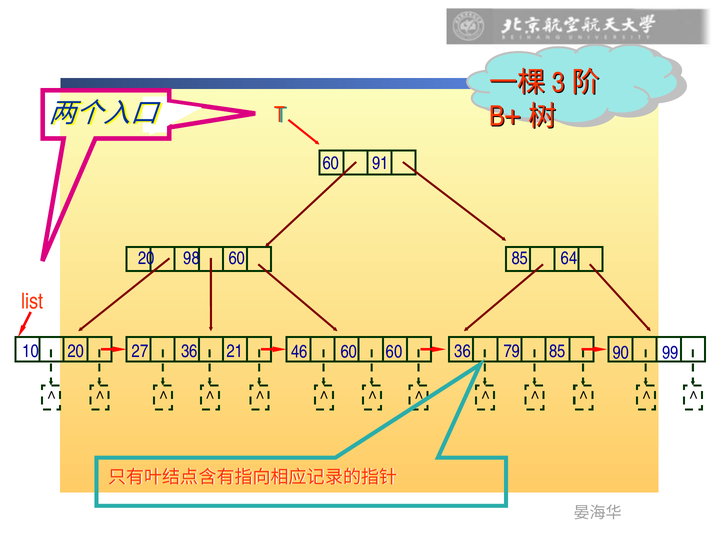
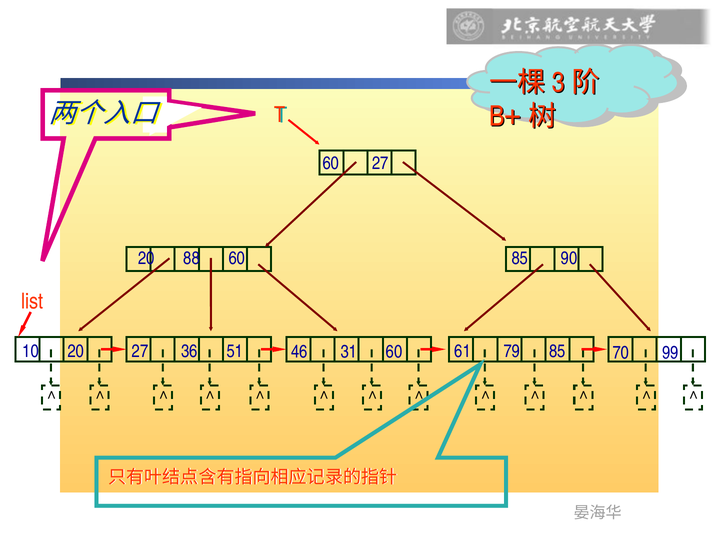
91: 91 -> 27 (380, 164)
98: 98 -> 88 (192, 258)
64: 64 -> 90 (569, 258)
21: 21 -> 51 (235, 351)
46 60: 60 -> 31 (349, 352)
60 36: 36 -> 61 (463, 351)
90: 90 -> 70 (621, 353)
